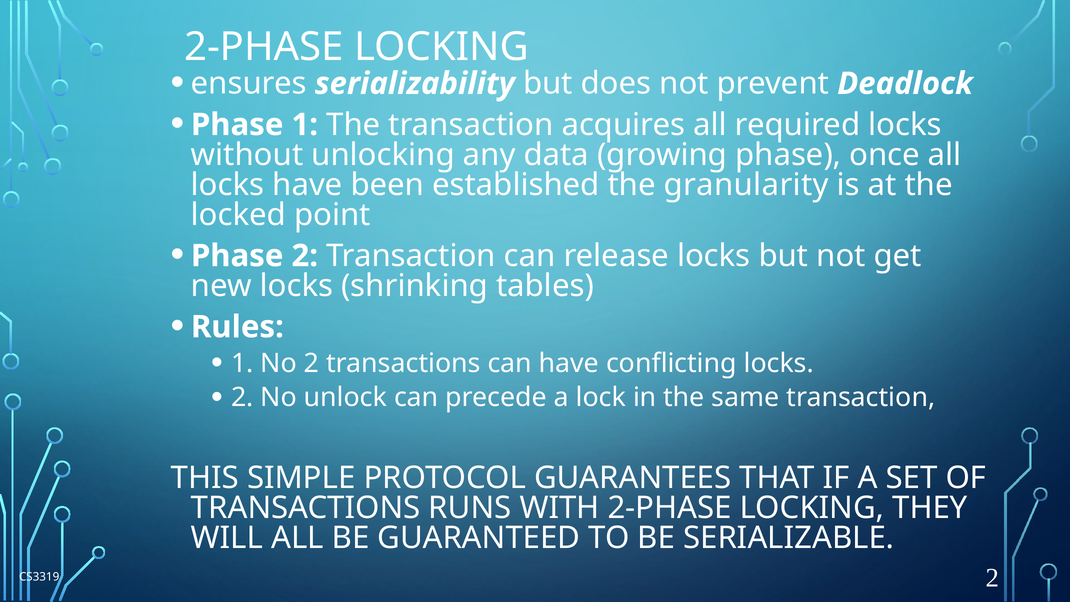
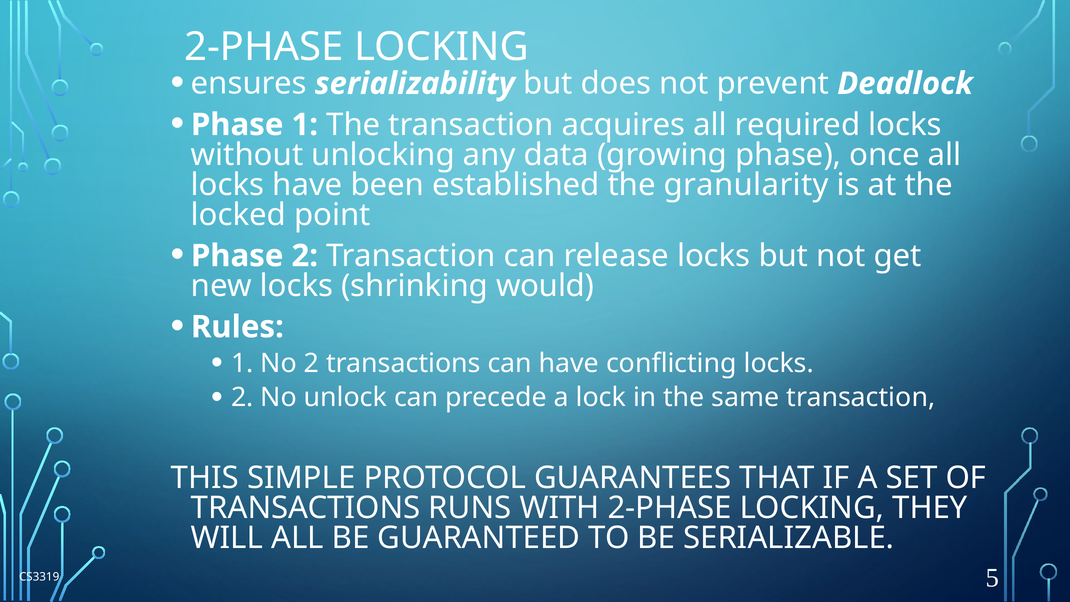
tables: tables -> would (545, 286)
CS3319 2: 2 -> 5 (993, 578)
